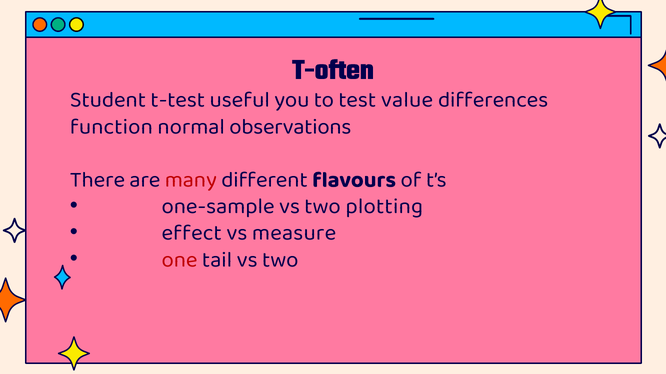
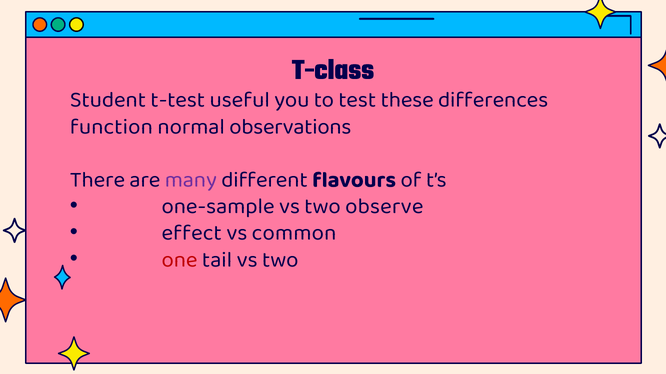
T-often: T-often -> T-class (333, 69)
value: value -> these (407, 100)
many colour: red -> purple (191, 180)
plotting: plotting -> observe (384, 206)
measure: measure -> common (294, 233)
